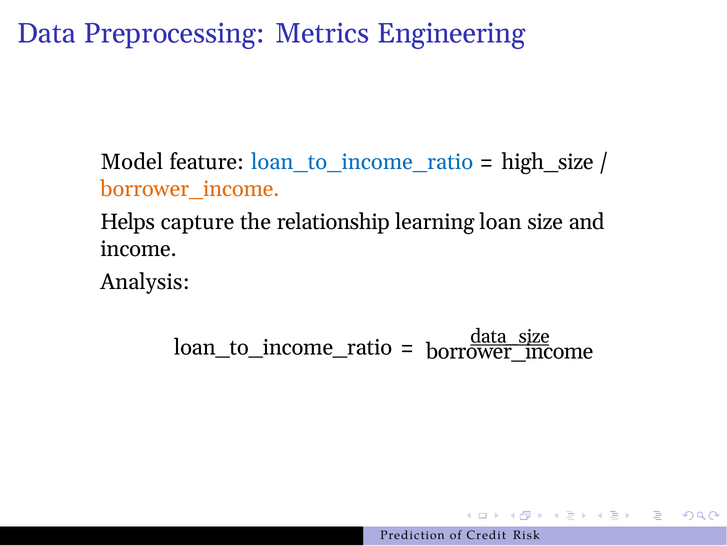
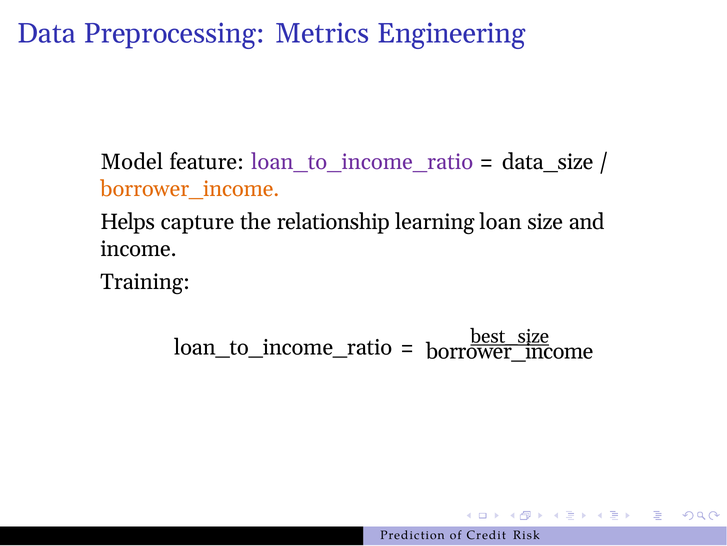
loan_to_income_ratio colour: blue -> purple (362, 162)
high_size: high_size -> data_size (548, 162)
Analysis: Analysis -> Training (145, 282)
data_size: data_size -> best_size (510, 336)
